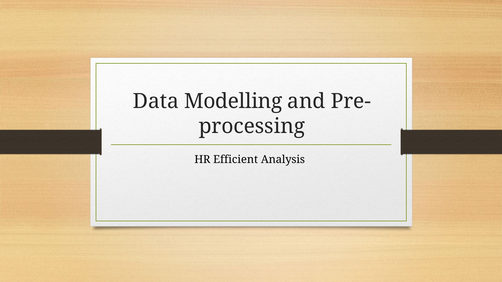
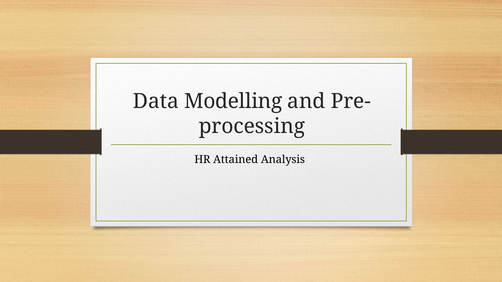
Efficient: Efficient -> Attained (236, 160)
